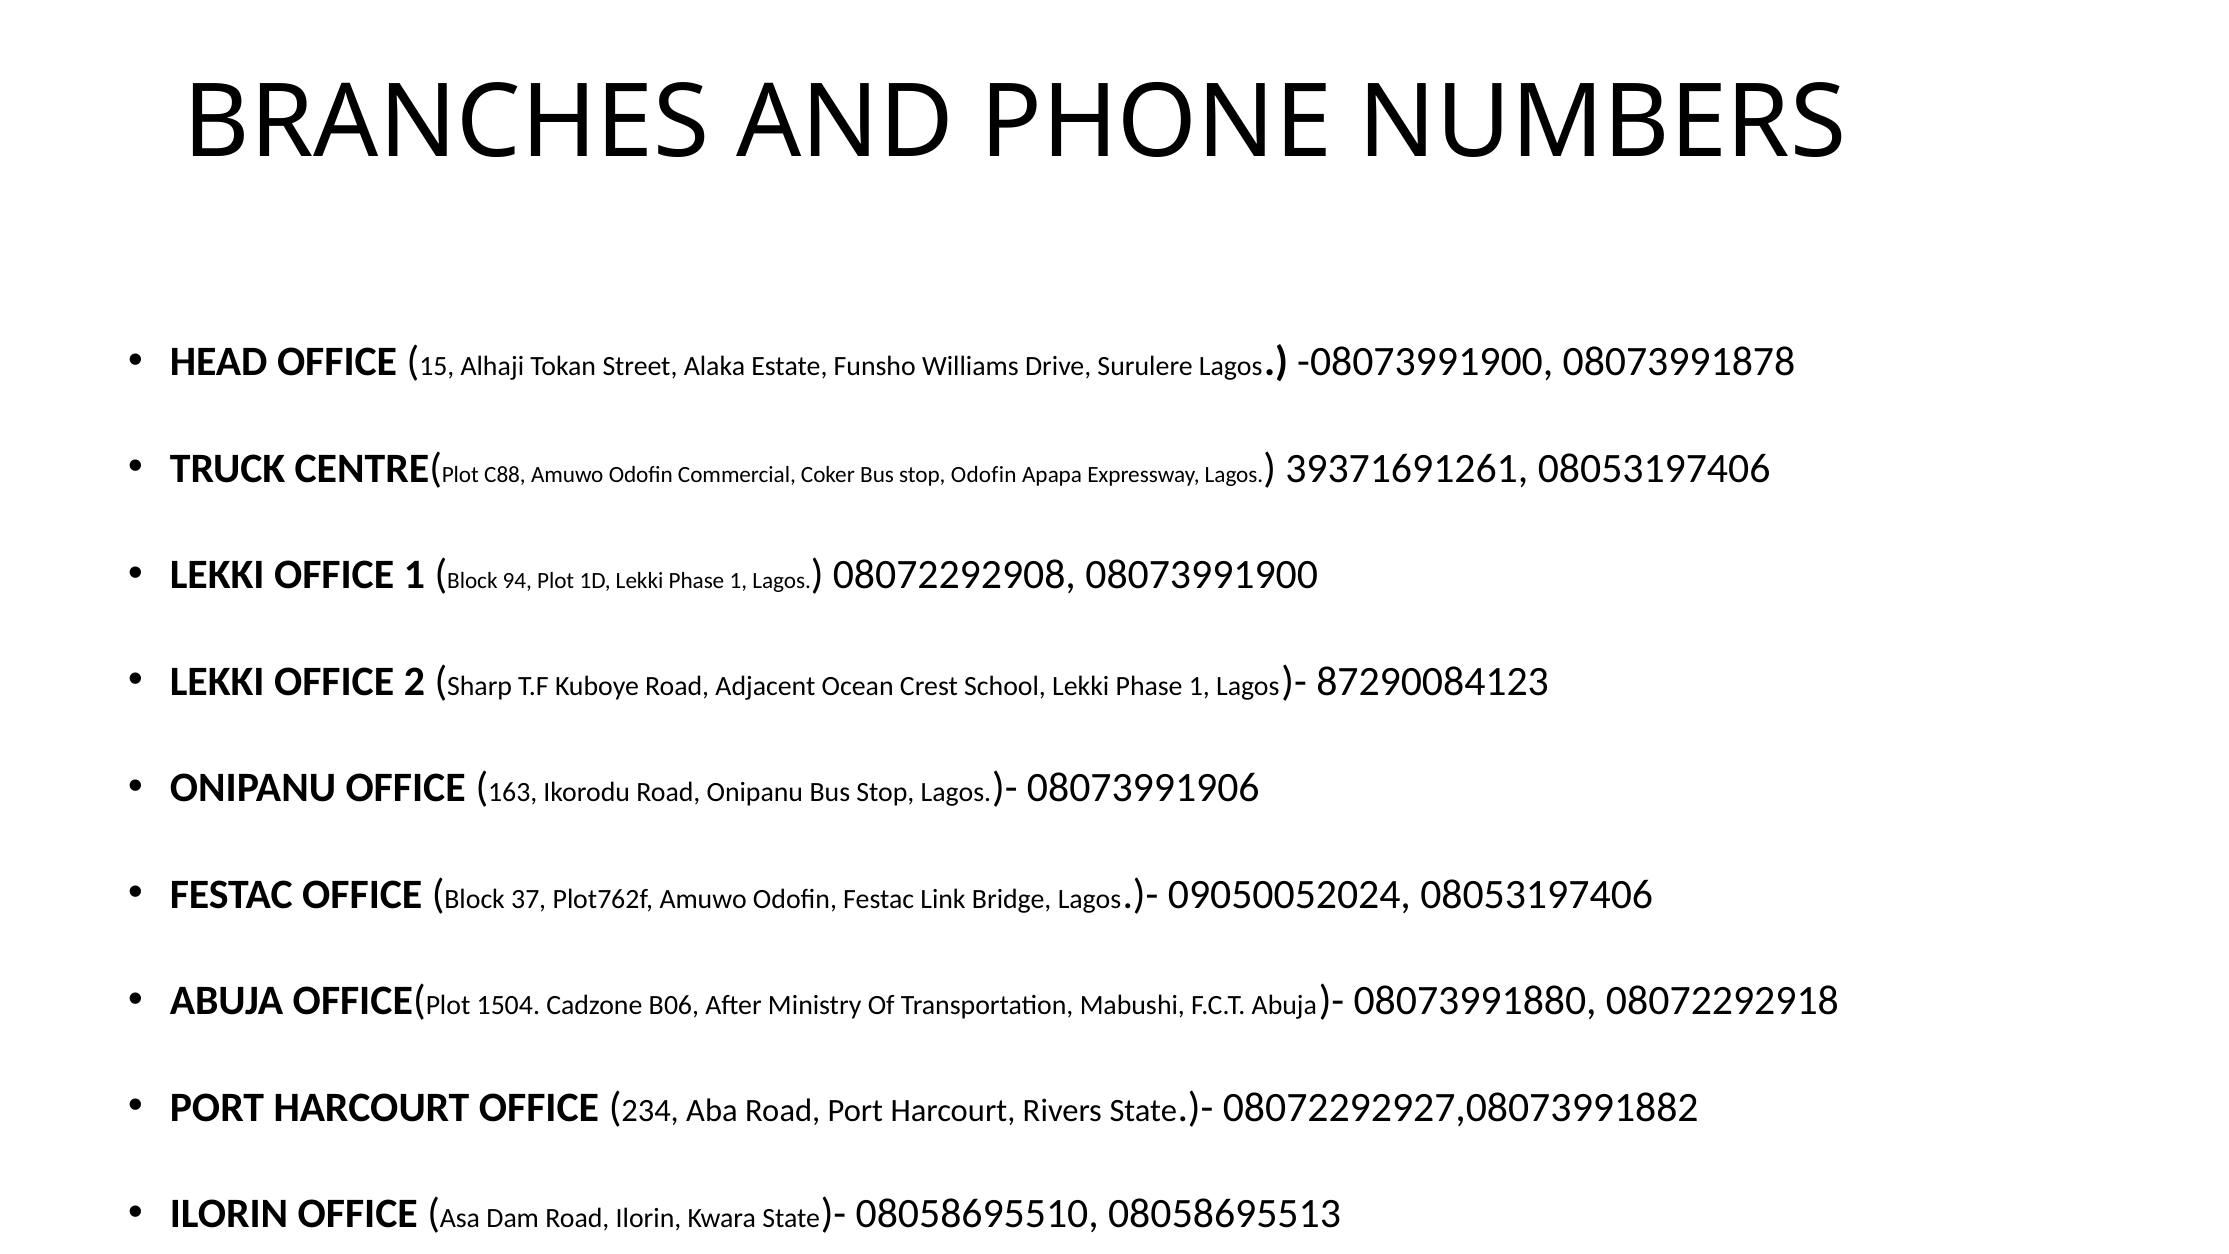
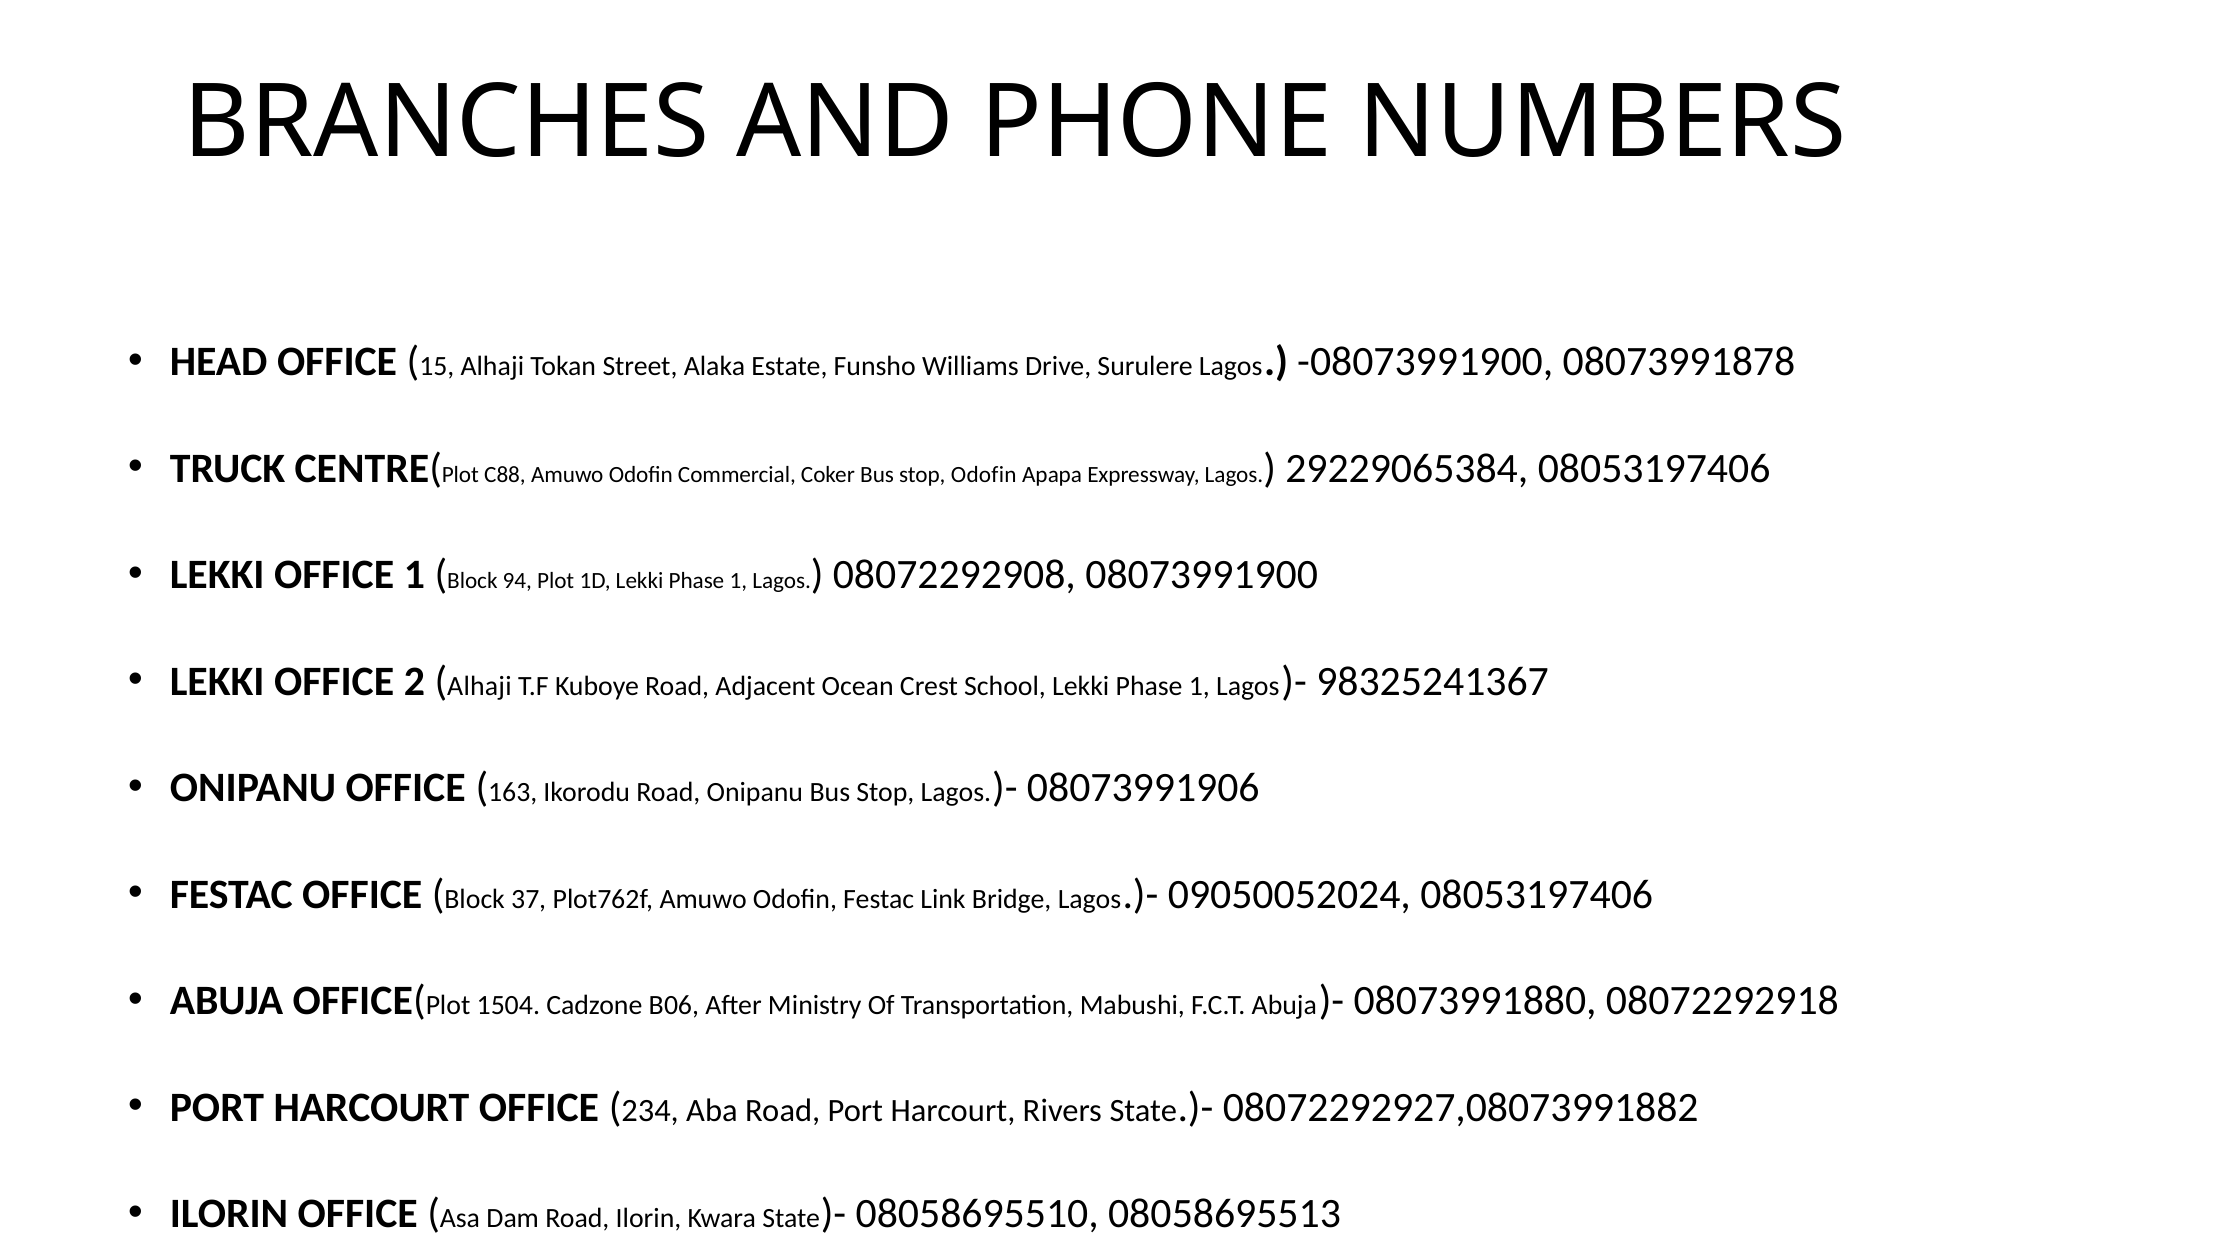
39371691261: 39371691261 -> 29229065384 (1407, 468)
Sharp: Sharp -> Alhaji (479, 686)
87290084123: 87290084123 -> 98325241367 (1433, 681)
